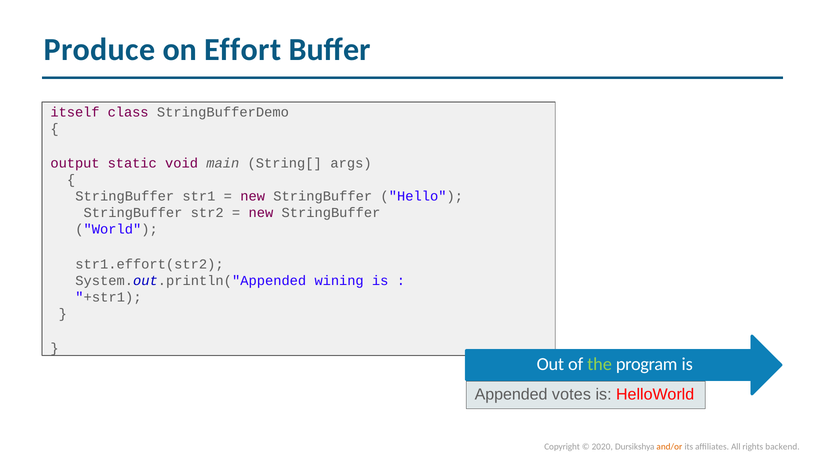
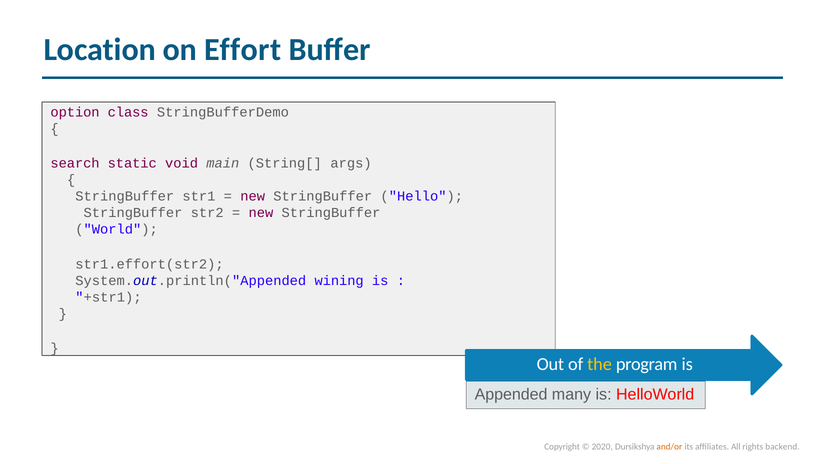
Produce: Produce -> Location (100, 50)
itself: itself -> option (75, 112)
output: output -> search (75, 163)
the colour: light green -> yellow (600, 364)
votes: votes -> many (572, 394)
